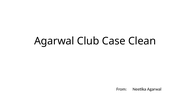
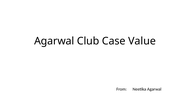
Clean: Clean -> Value (142, 41)
